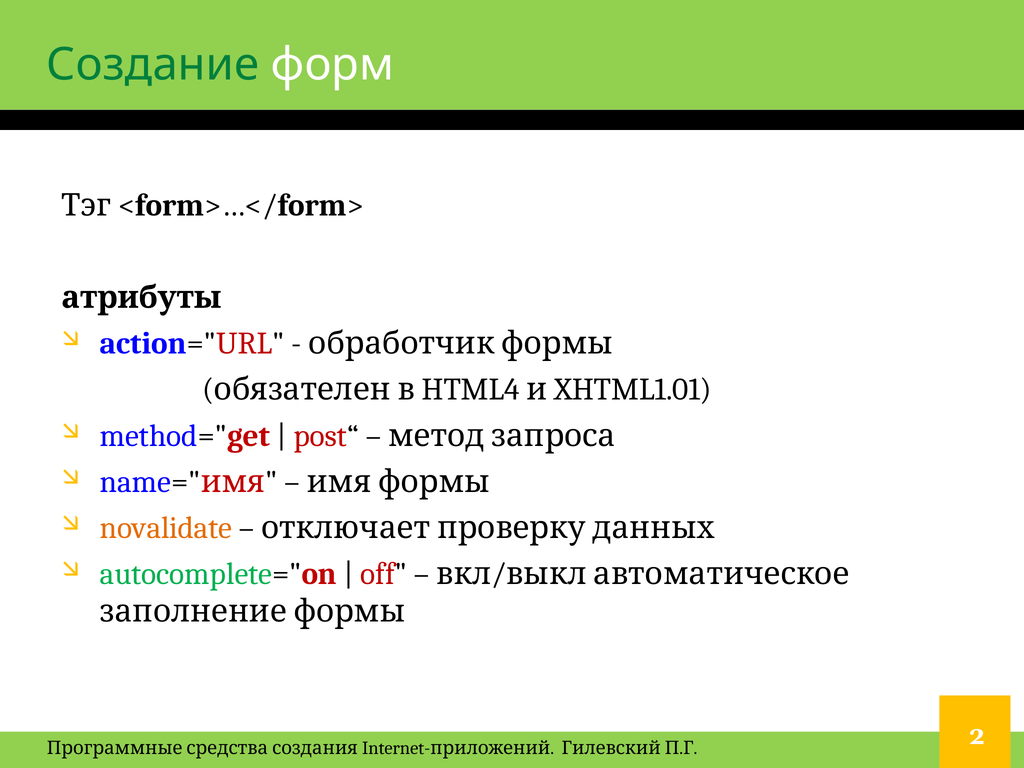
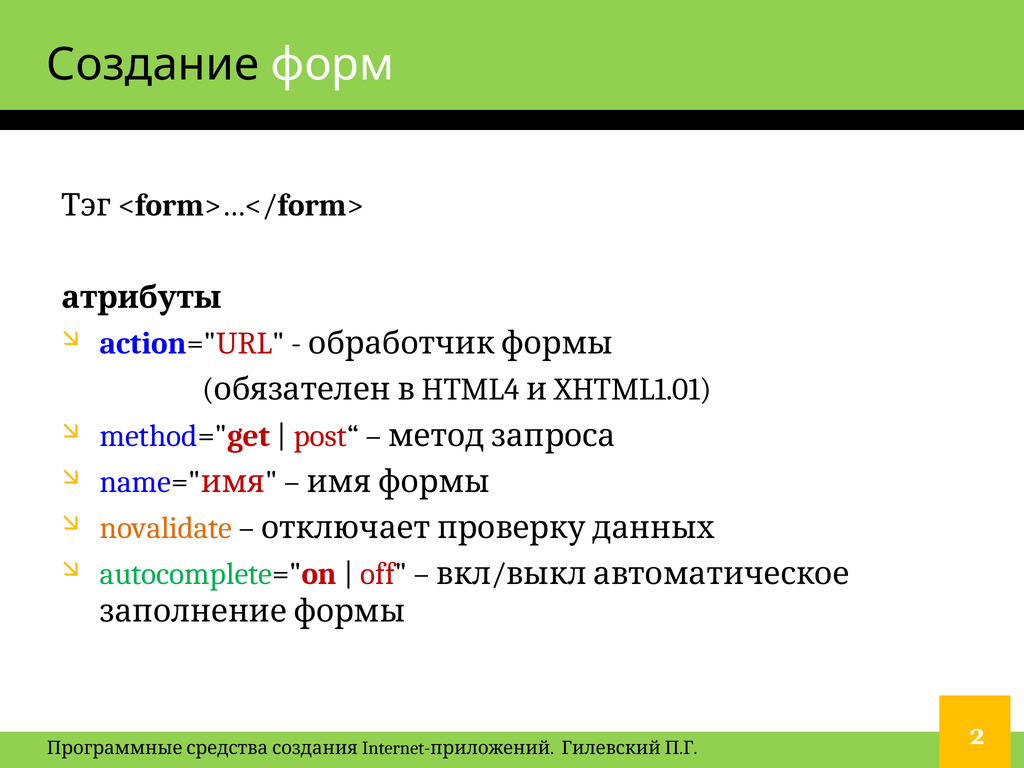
Создание colour: green -> black (153, 65)
